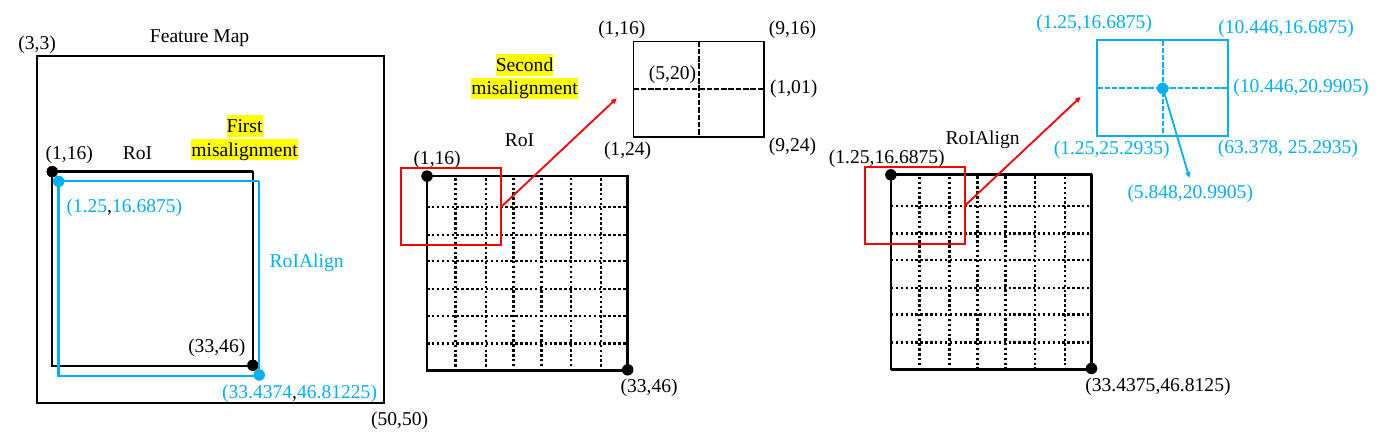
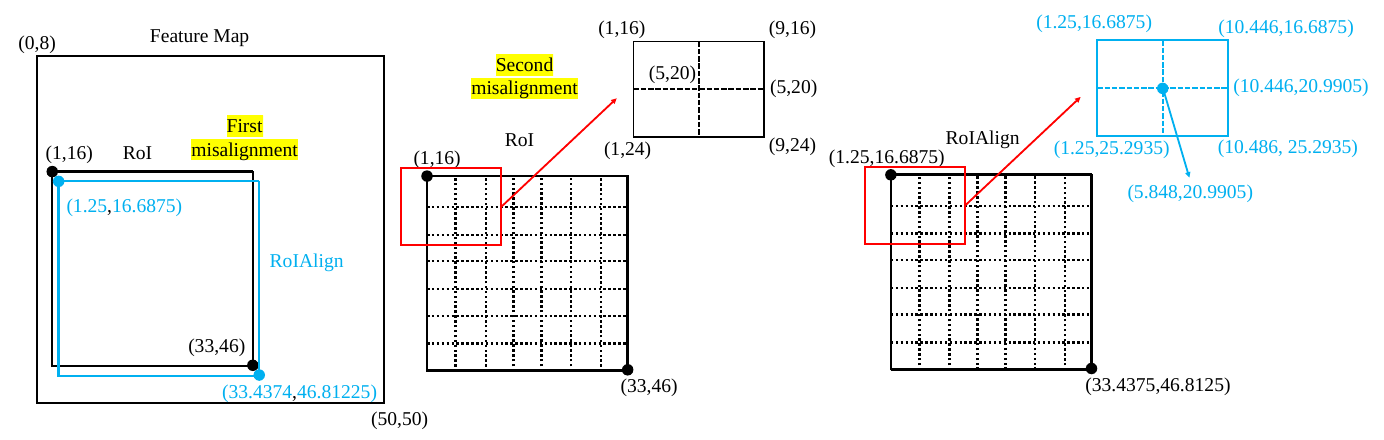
3,3: 3,3 -> 0,8 (37, 43)
1,01: 1,01 -> 5,20 (794, 87)
63.378: 63.378 -> 10.486 (1250, 147)
